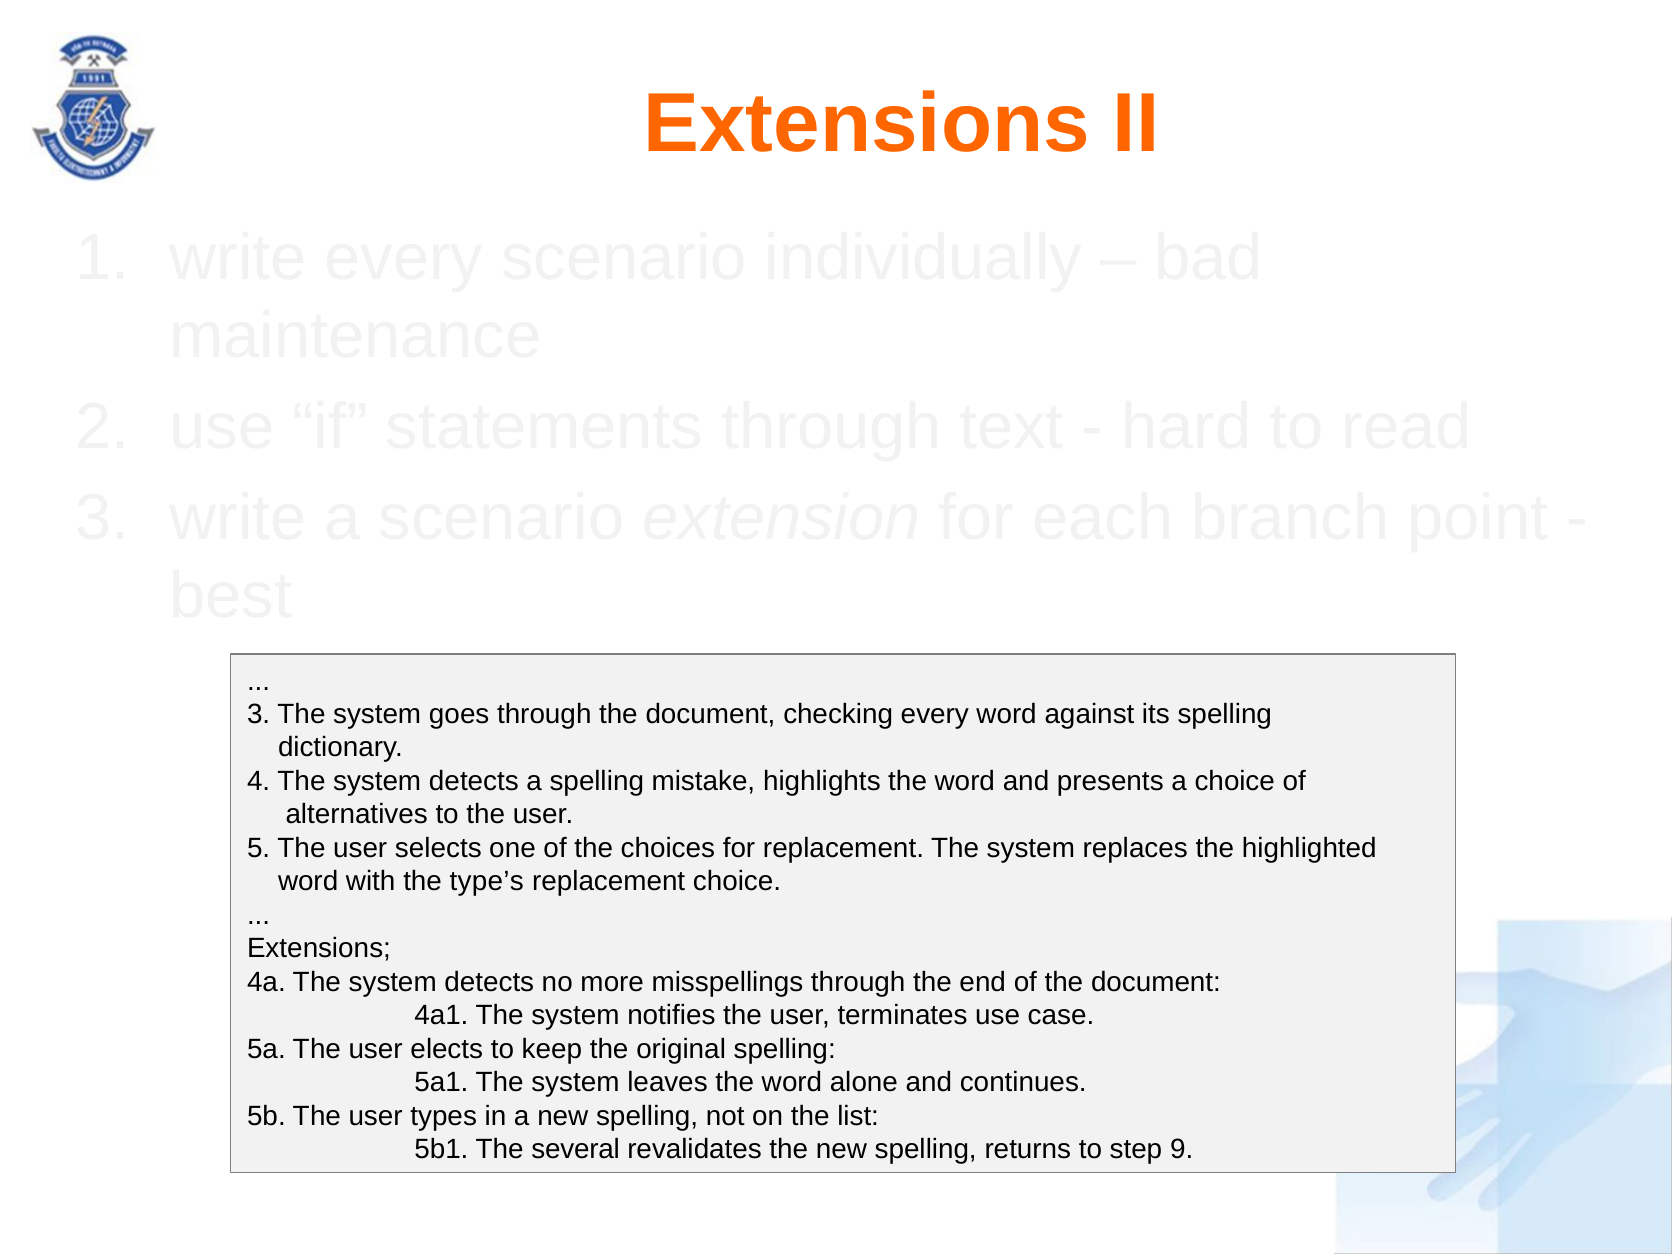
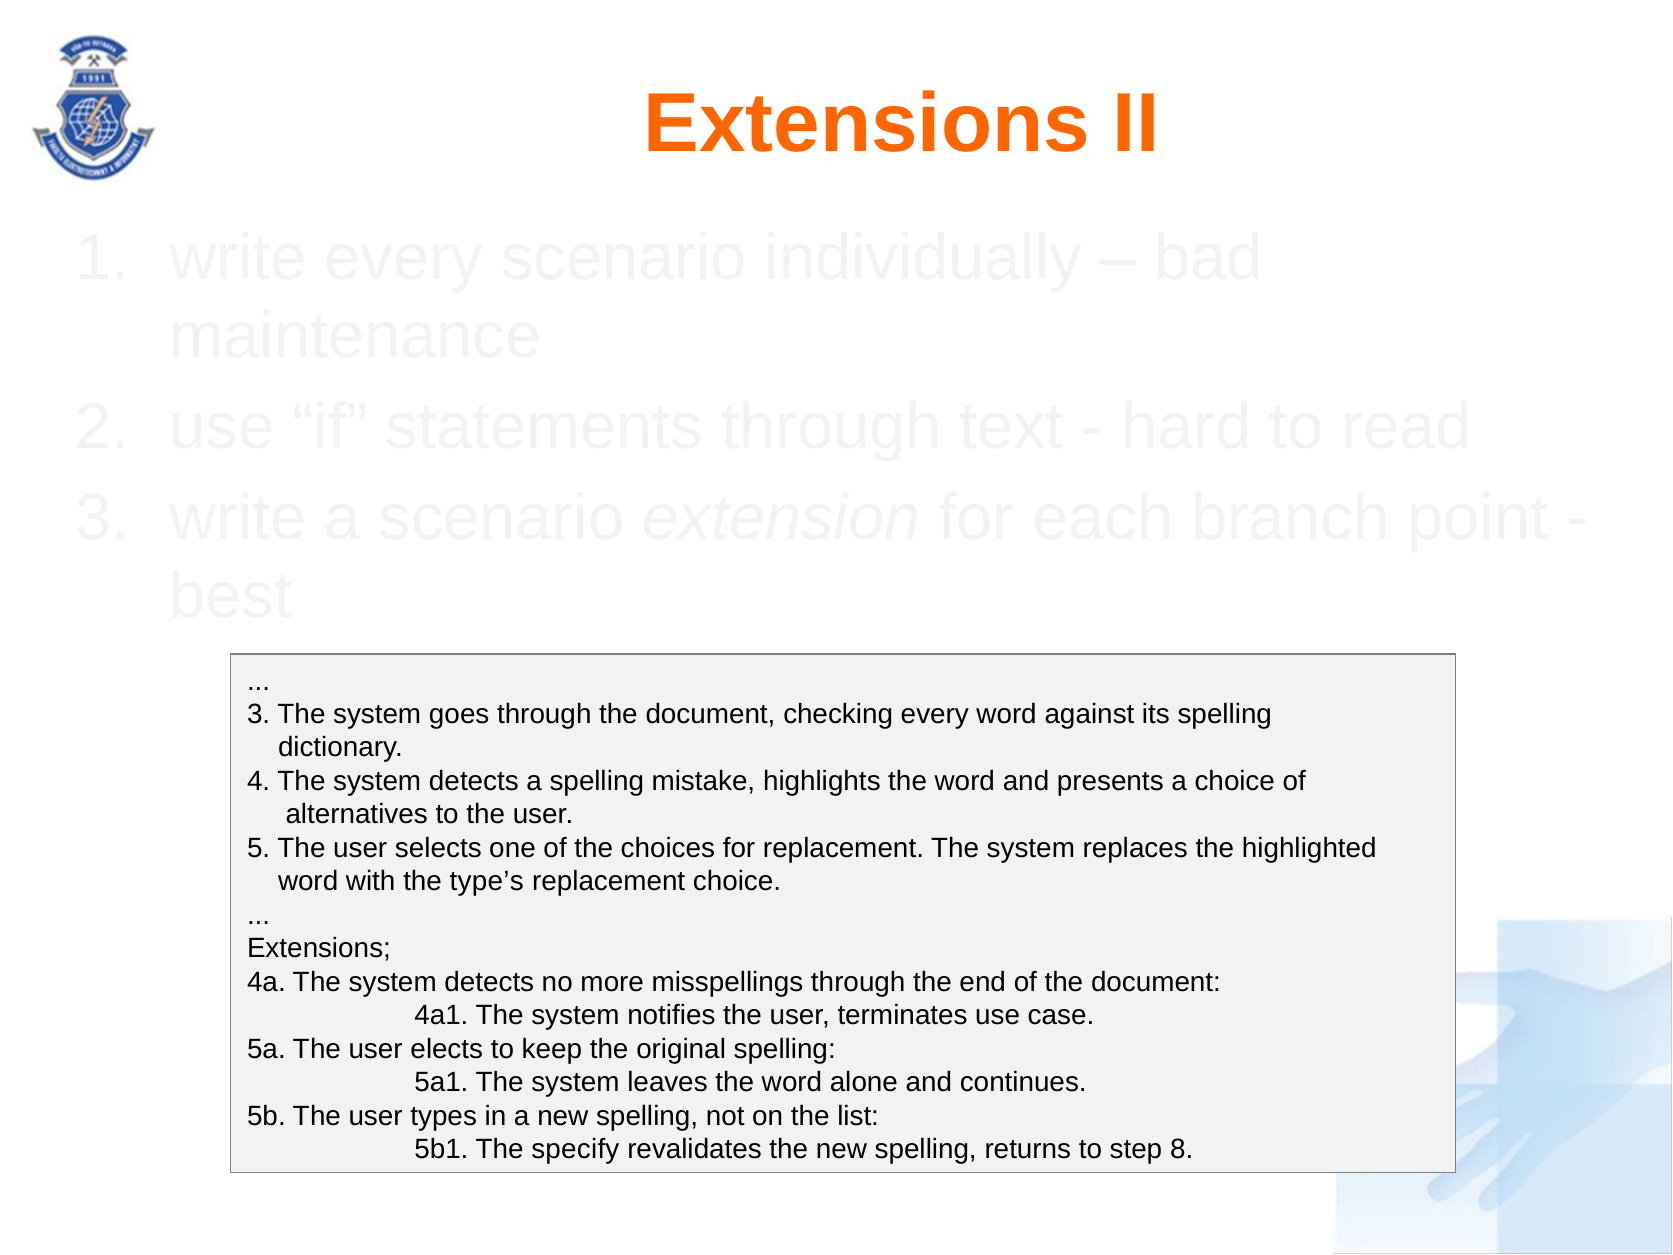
several: several -> specify (575, 1149)
9: 9 -> 8 (1182, 1149)
